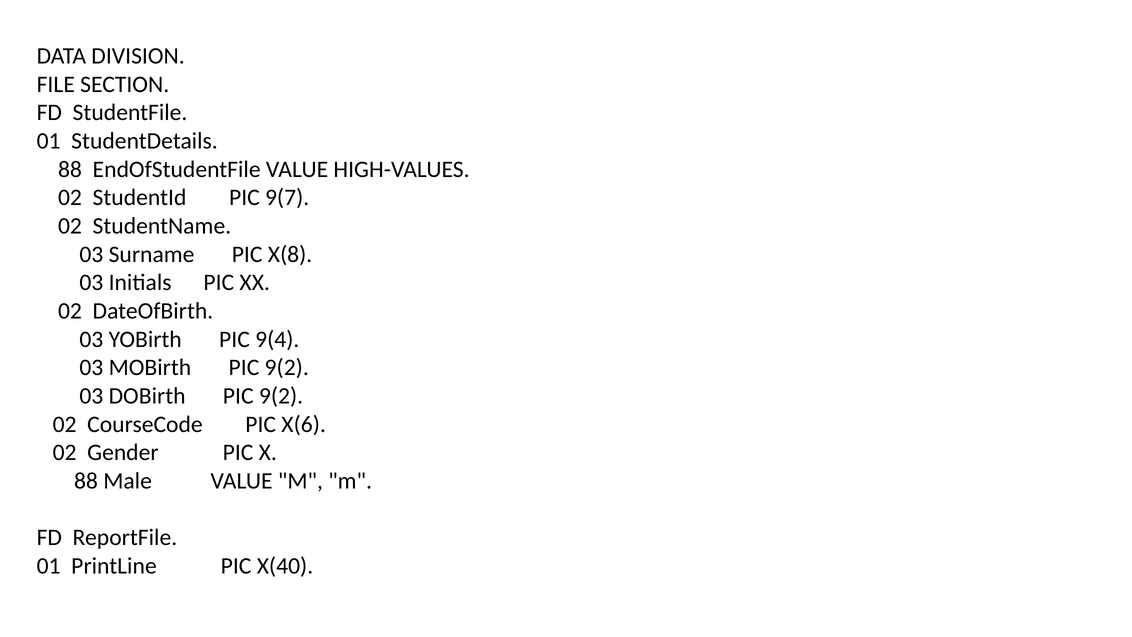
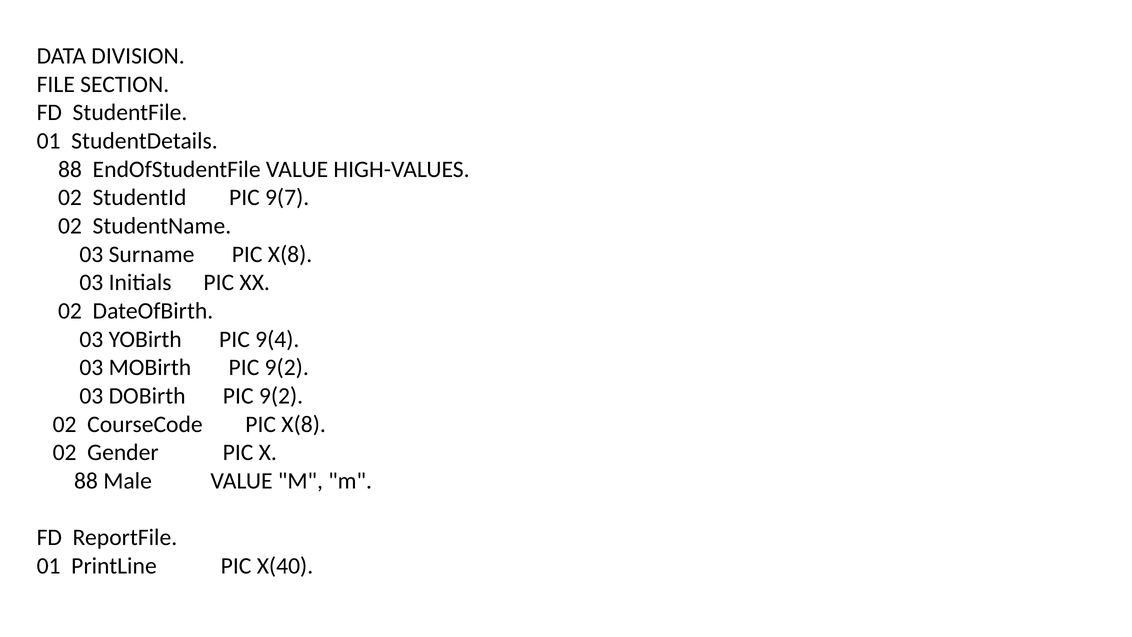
CourseCode PIC X(6: X(6 -> X(8 (304, 424)
